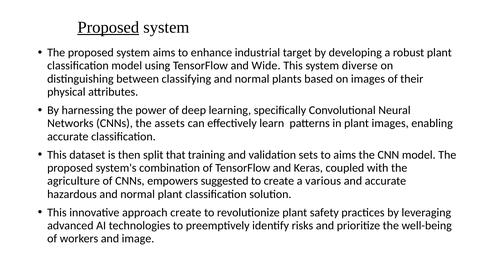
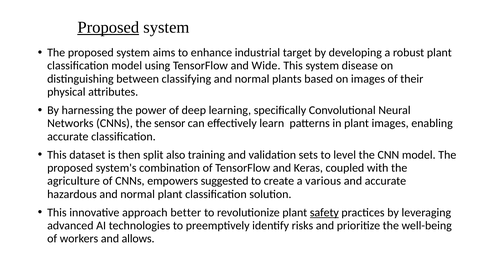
diverse: diverse -> disease (360, 66)
assets: assets -> sensor (170, 124)
that: that -> also (176, 155)
to aims: aims -> level (345, 155)
approach create: create -> better (186, 213)
safety underline: none -> present (324, 213)
image: image -> allows (138, 239)
